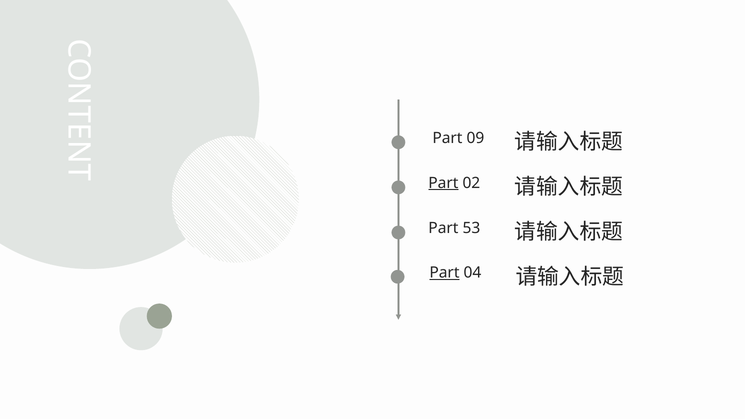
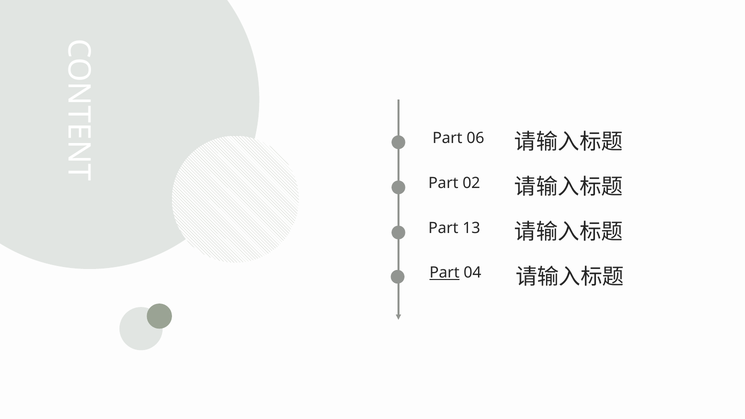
09: 09 -> 06 (475, 138)
Part underline: present -> none (443, 183)
53: 53 -> 13 (471, 228)
